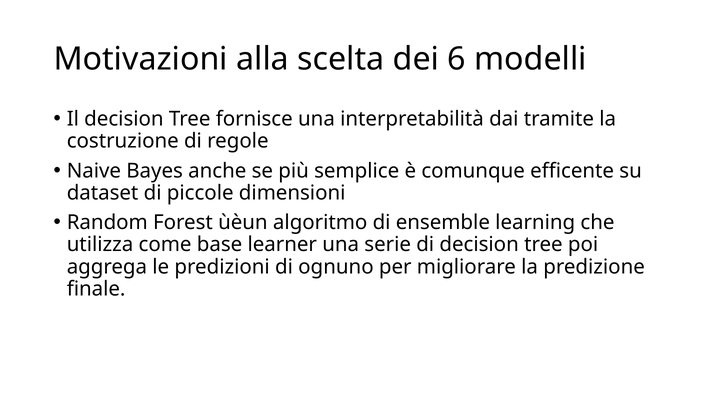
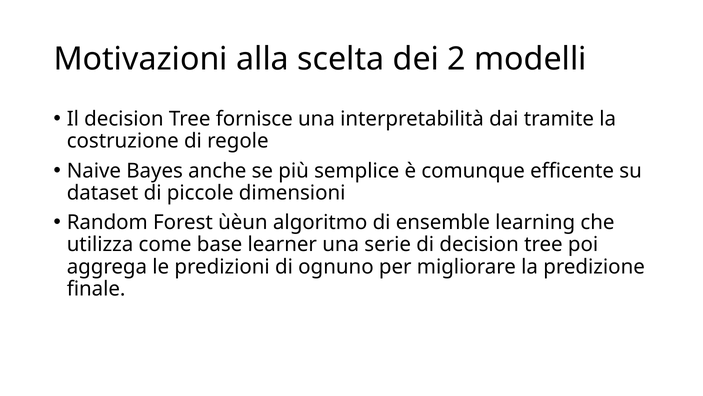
6: 6 -> 2 (457, 59)
